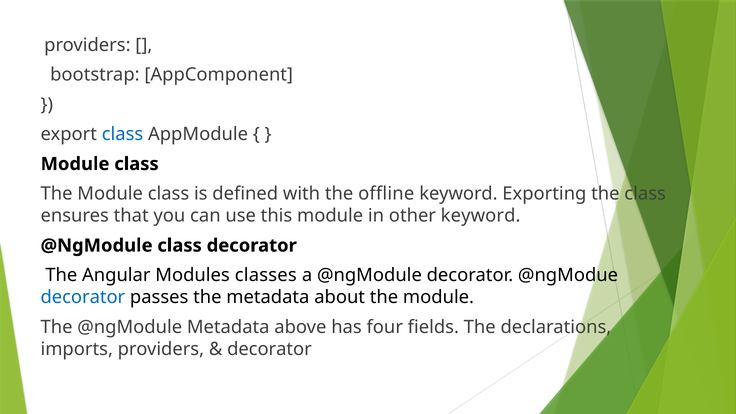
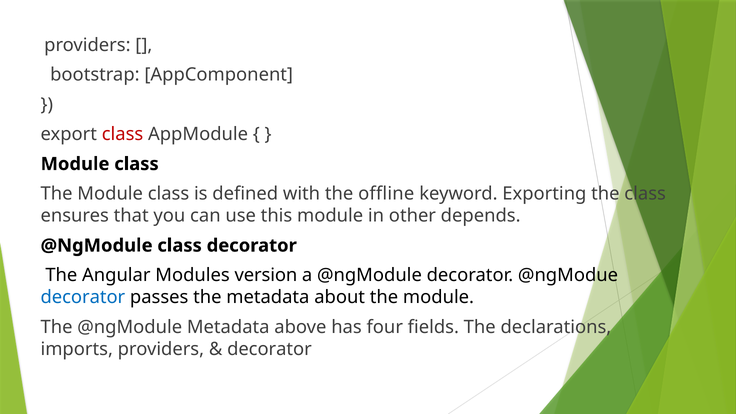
class colour: blue -> red (123, 134)
other keyword: keyword -> depends (481, 216)
classes: classes -> version (266, 275)
